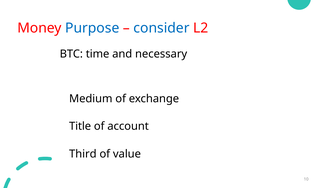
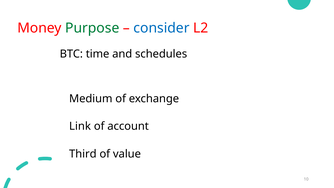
Purpose colour: blue -> green (92, 28)
necessary: necessary -> schedules (161, 54)
Title: Title -> Link (80, 126)
